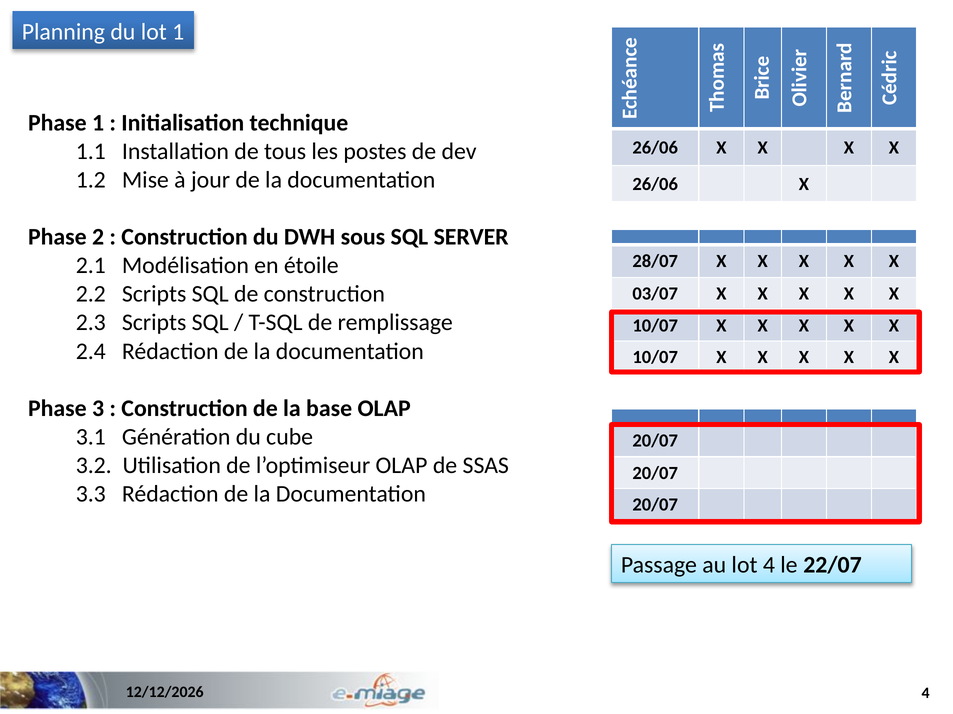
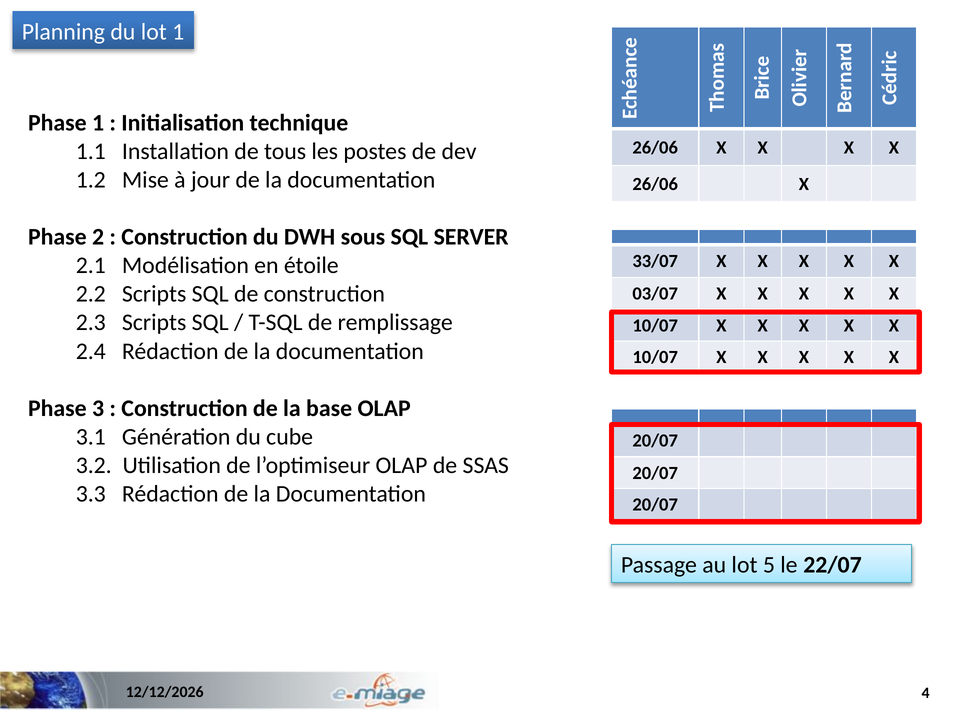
28/07: 28/07 -> 33/07 (655, 261)
lot 4: 4 -> 5 (769, 566)
